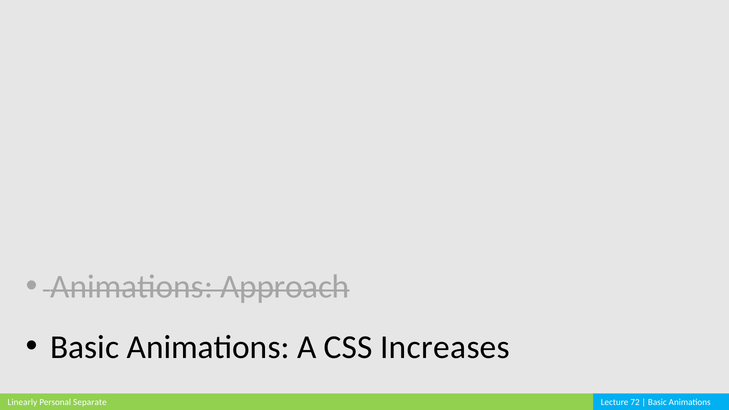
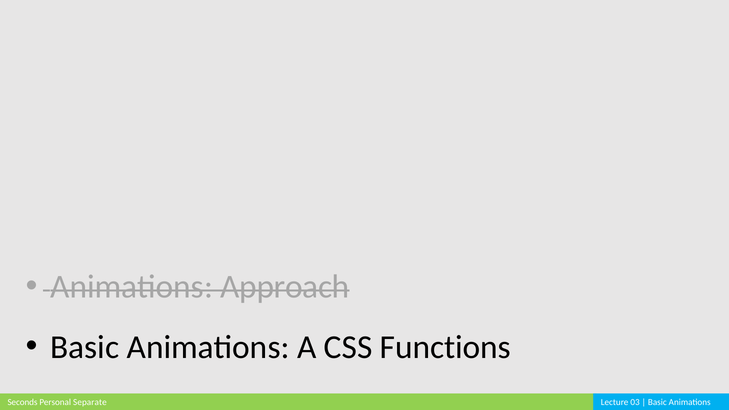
Increases: Increases -> Functions (445, 347)
Linearly: Linearly -> Seconds (22, 402)
72: 72 -> 03 (635, 402)
